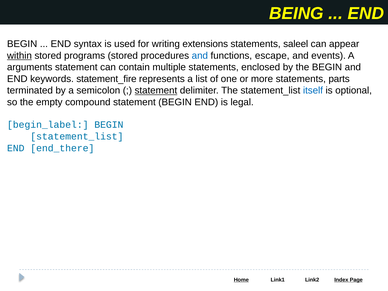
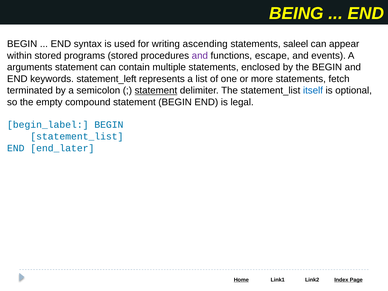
extensions: extensions -> ascending (205, 44)
within underline: present -> none (19, 56)
and colour: blue -> purple (200, 56)
statement_fire: statement_fire -> statement_left (106, 79)
parts: parts -> fetch (339, 79)
end_there: end_there -> end_later (62, 148)
